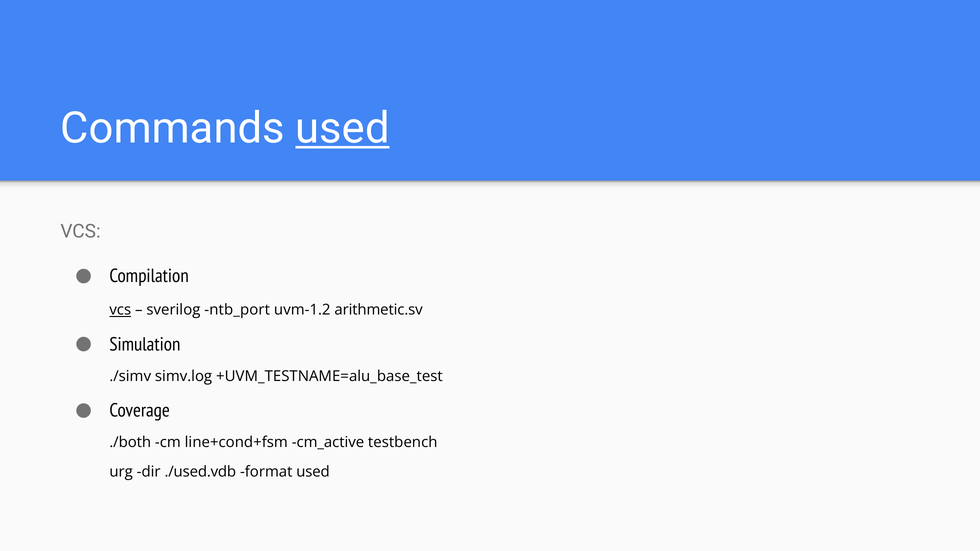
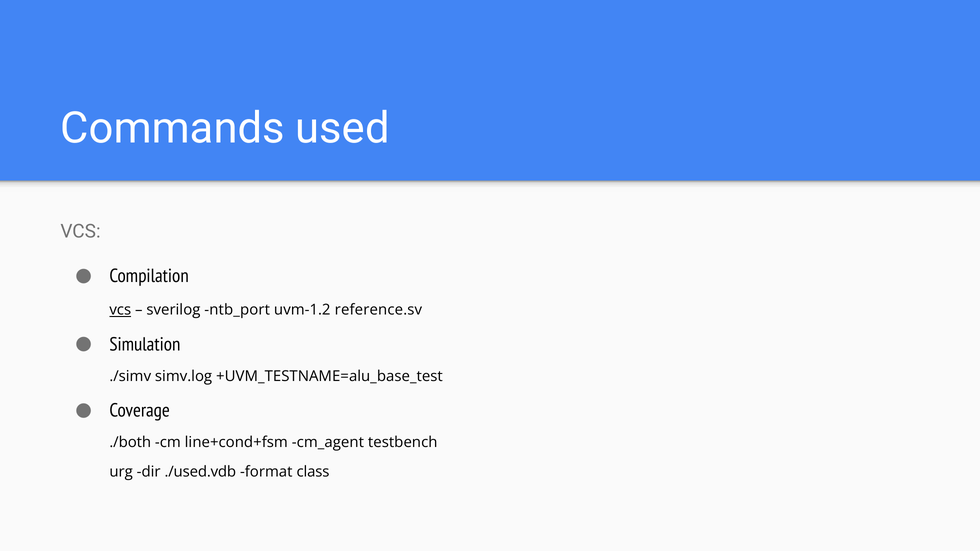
used underline: present -> none (342, 129)
arithmetic.sv: arithmetic.sv -> reference.sv (378, 310)
cm_active: cm_active -> cm_agent (328, 443)
format used: used -> class (313, 472)
